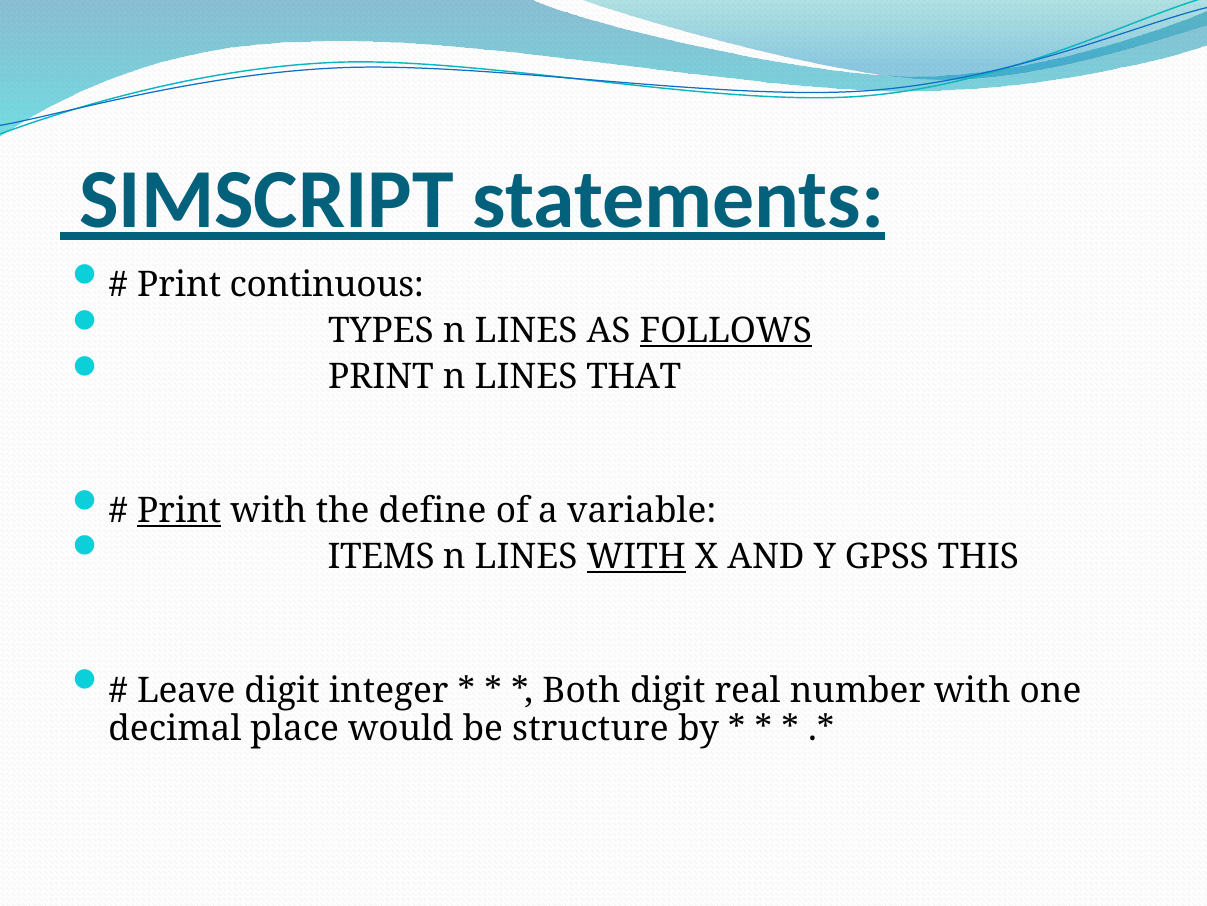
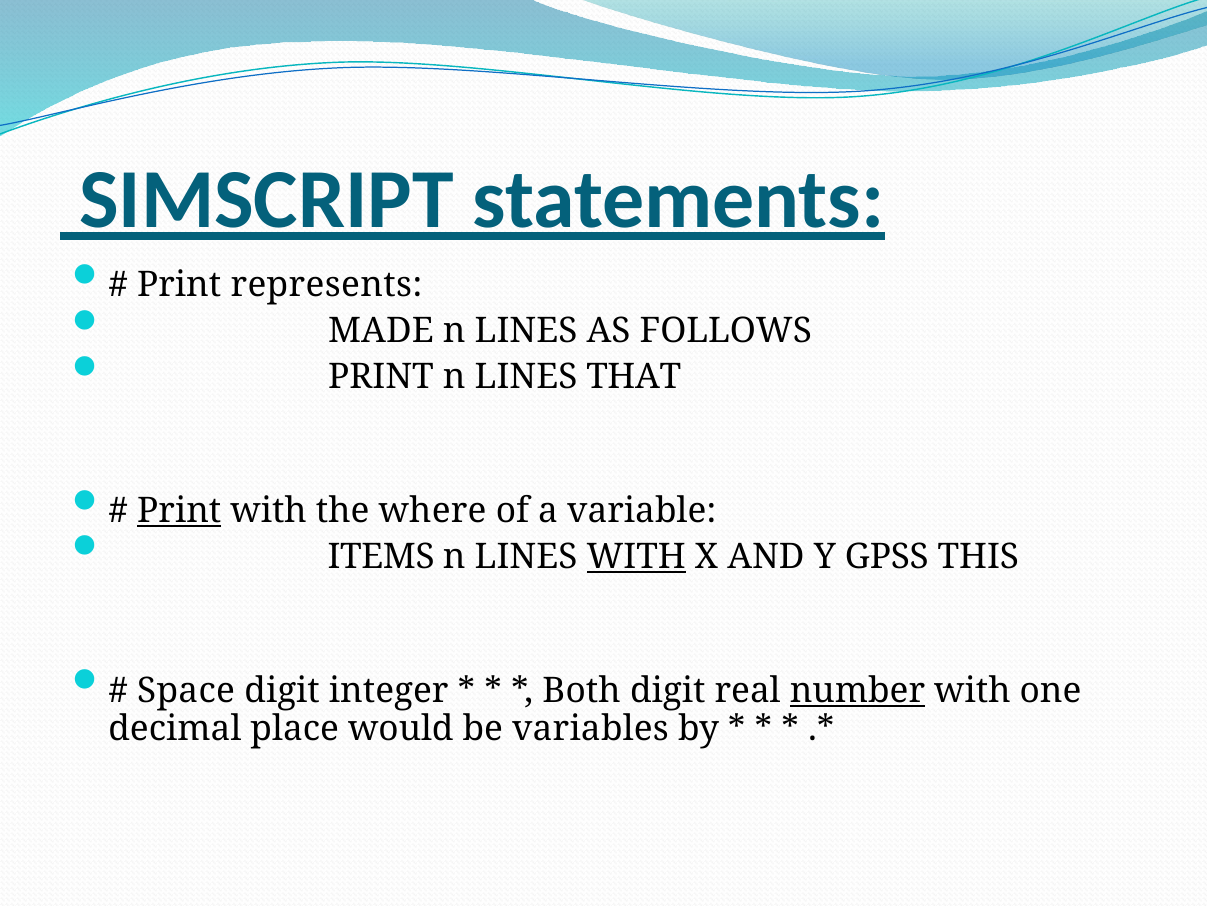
continuous: continuous -> represents (326, 285)
TYPES: TYPES -> MADE (381, 331)
FOLLOWS underline: present -> none (726, 331)
define: define -> where (433, 510)
Leave: Leave -> Space (186, 690)
number underline: none -> present (857, 690)
structure: structure -> variables (590, 728)
